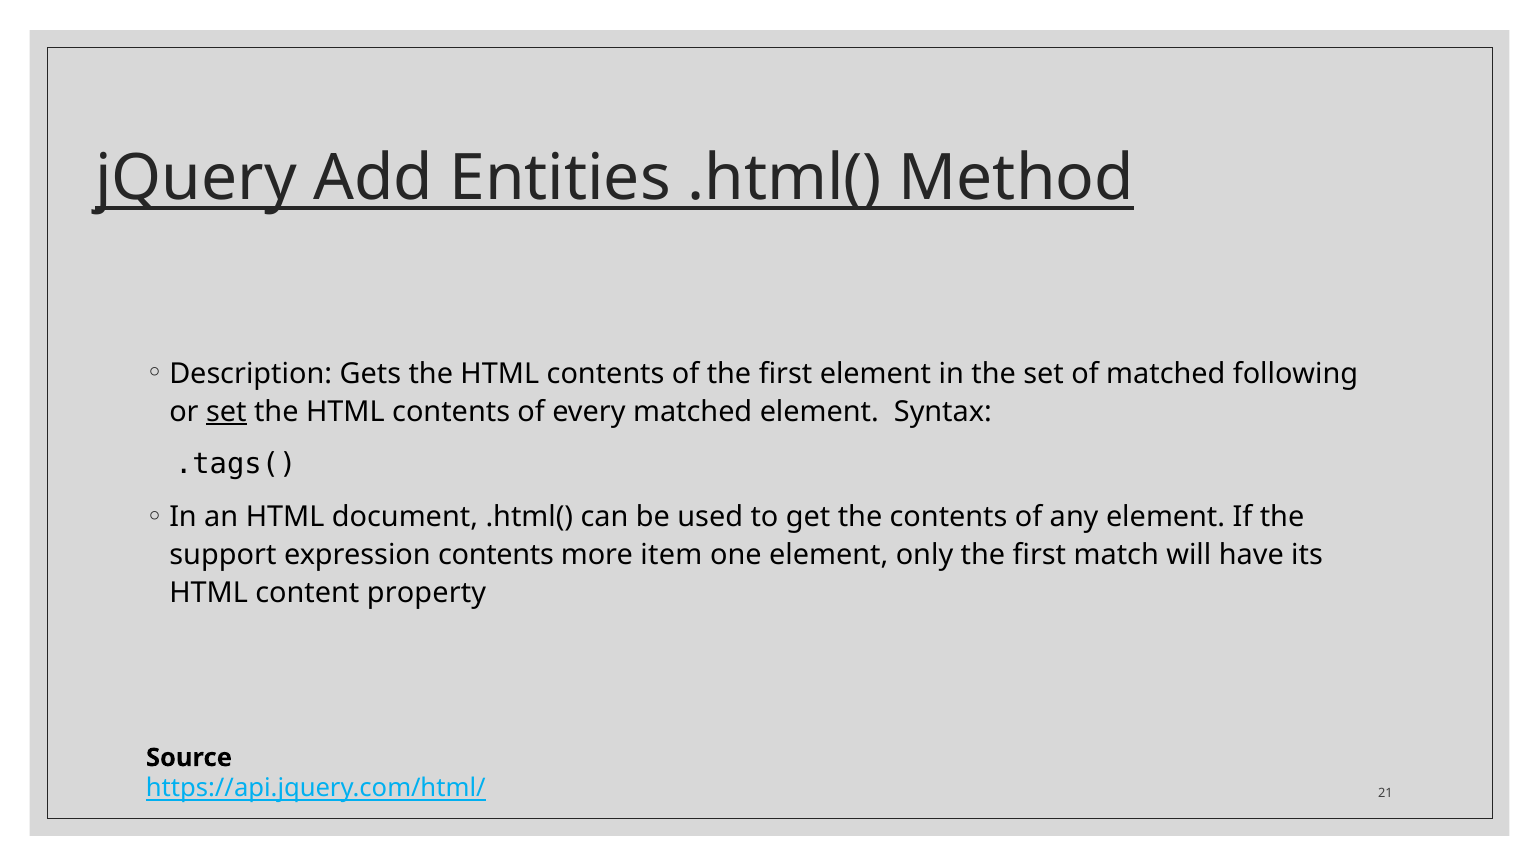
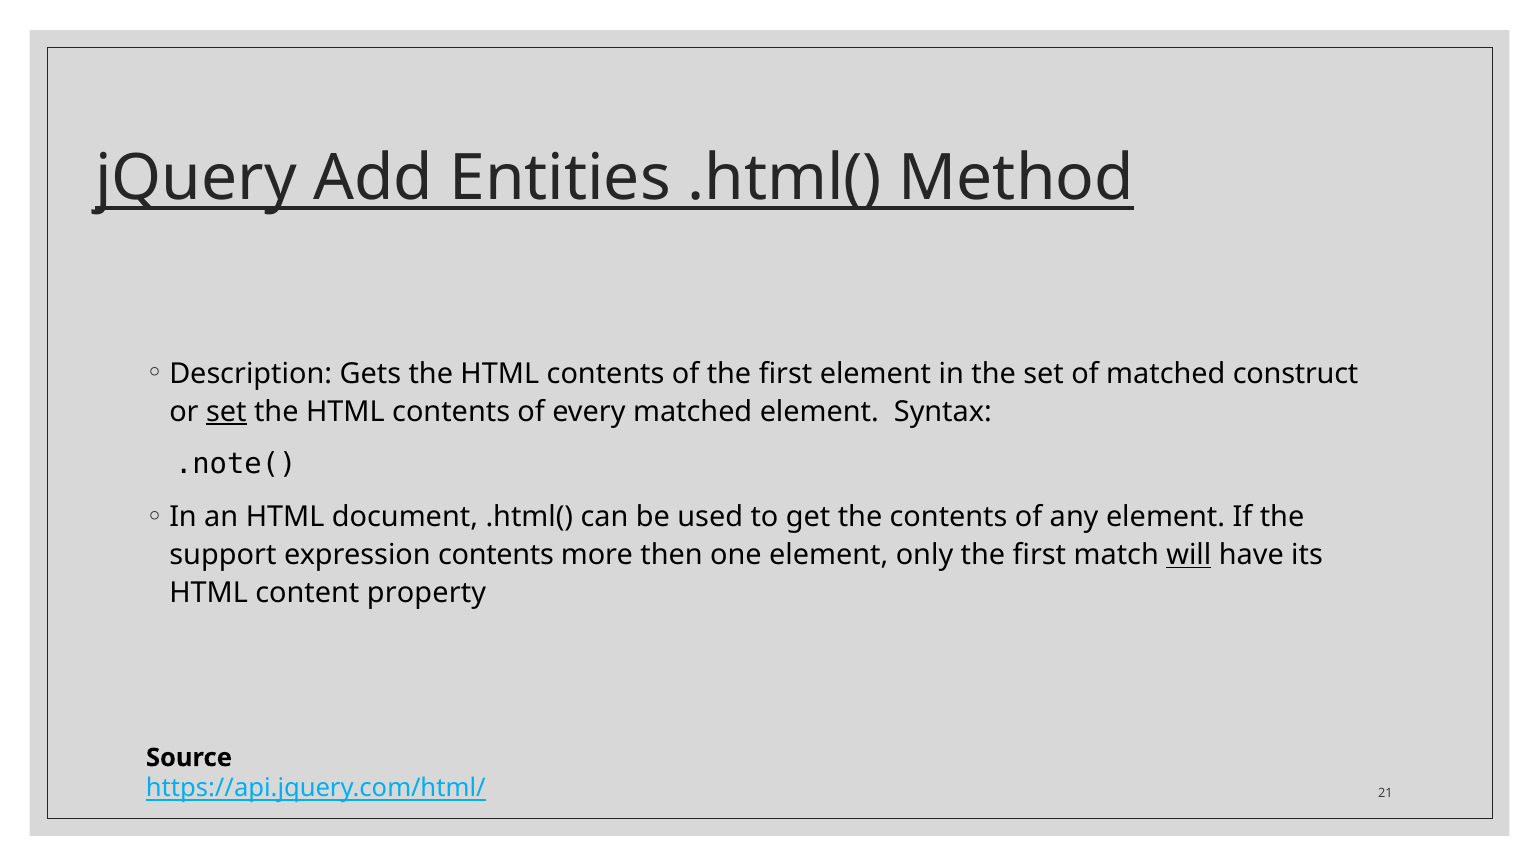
following: following -> construct (1296, 374)
.tags(: .tags( -> .note( (236, 464)
item: item -> then (672, 555)
will underline: none -> present (1189, 555)
